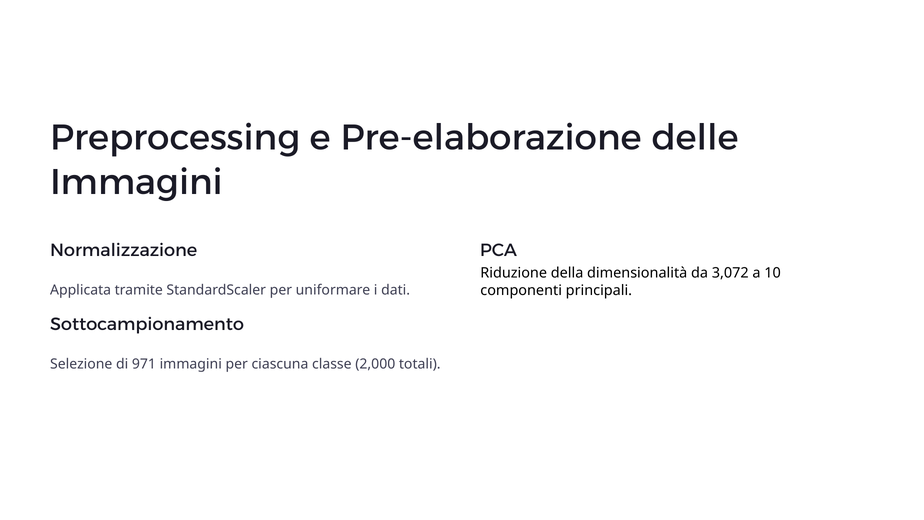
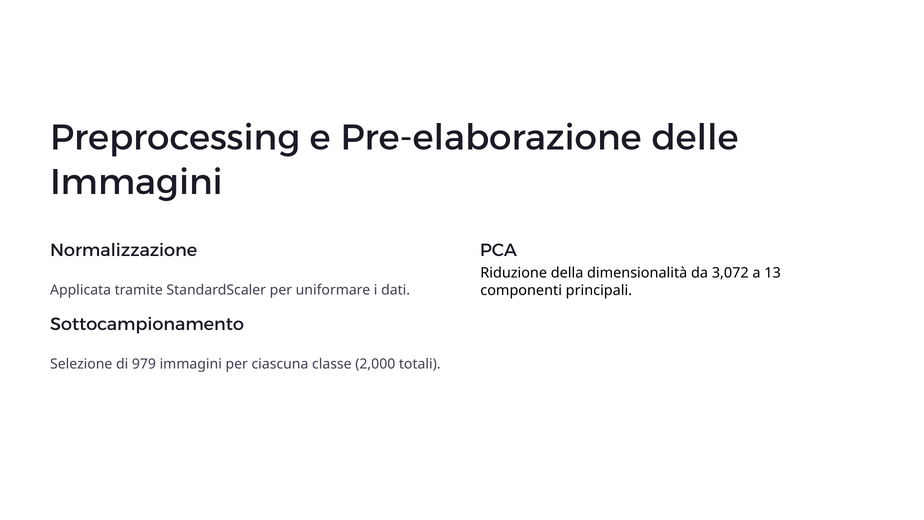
10: 10 -> 13 (773, 273)
971: 971 -> 979 (144, 364)
